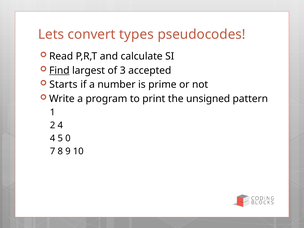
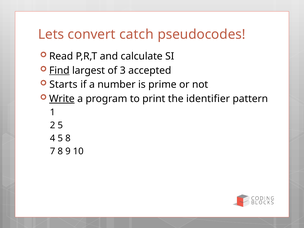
types: types -> catch (137, 34)
Write underline: none -> present (62, 99)
unsigned: unsigned -> identifier (208, 99)
2 4: 4 -> 5 (60, 125)
5 0: 0 -> 8 (68, 138)
